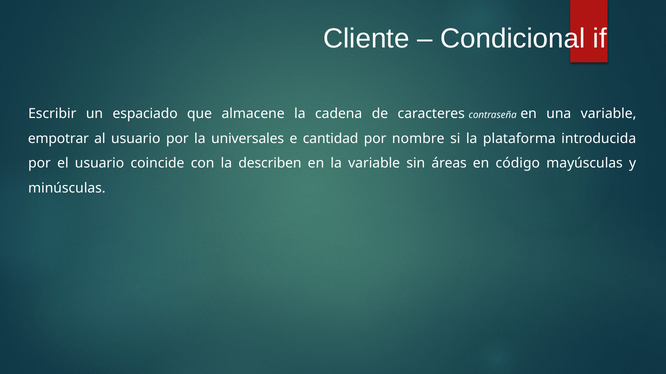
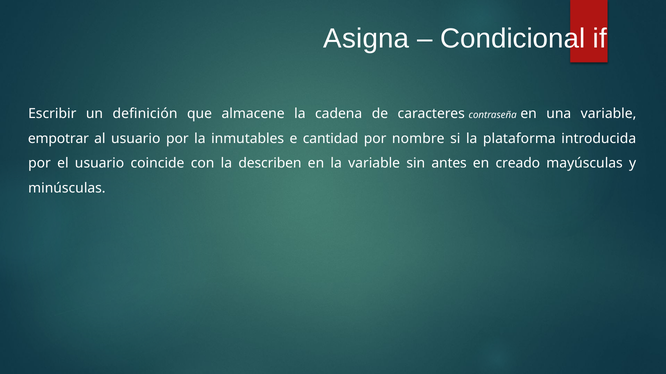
Cliente: Cliente -> Asigna (366, 39)
espaciado: espaciado -> definición (145, 114)
universales: universales -> inmutables (248, 139)
áreas: áreas -> antes (449, 164)
código: código -> creado (518, 164)
